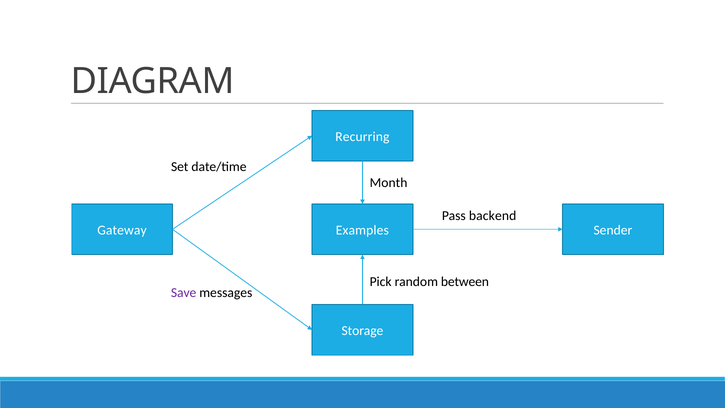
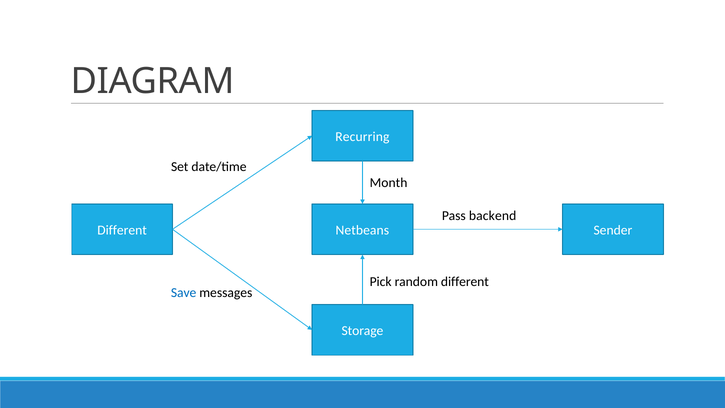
Gateway: Gateway -> Different (122, 230)
Examples: Examples -> Netbeans (362, 230)
random between: between -> different (465, 282)
Save colour: purple -> blue (184, 292)
